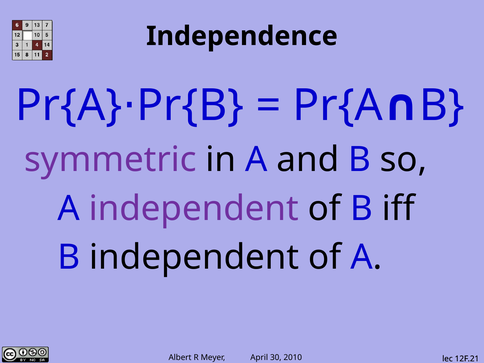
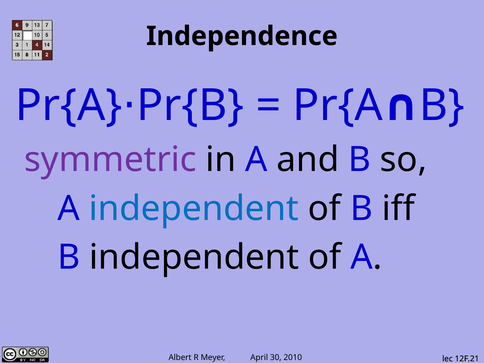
independent colour: purple -> blue (194, 208)
